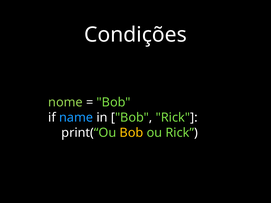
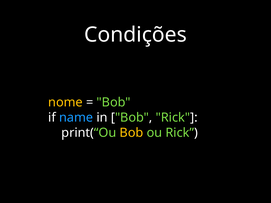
nome colour: light green -> yellow (65, 102)
